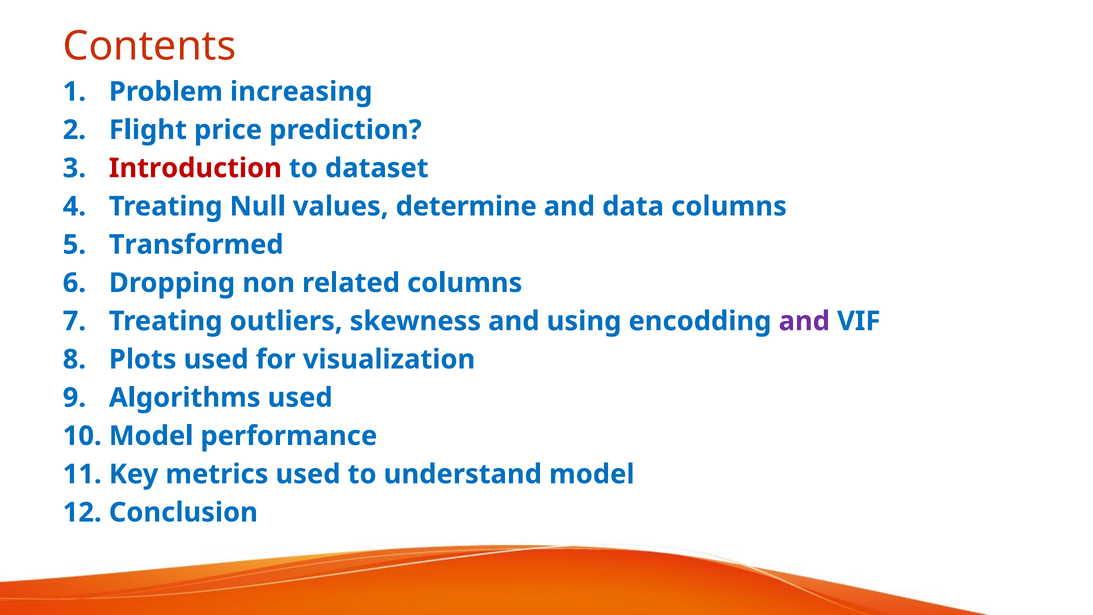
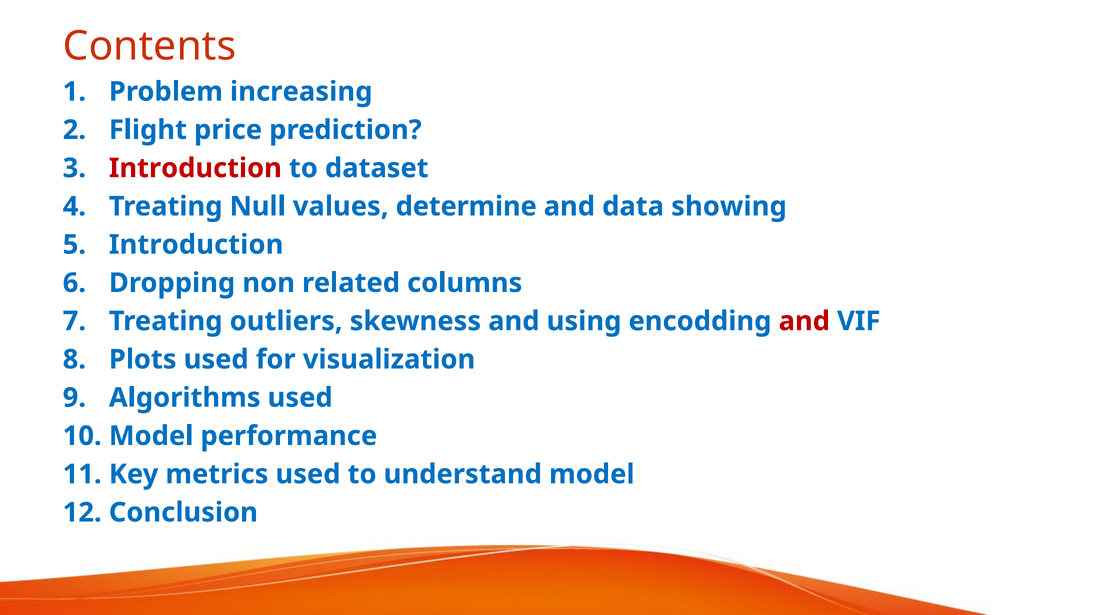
data columns: columns -> showing (729, 206)
Transformed: Transformed -> Introduction (196, 245)
and colour: purple -> red (804, 321)
